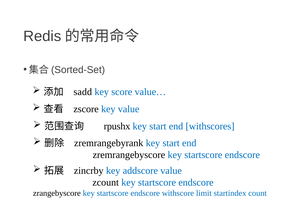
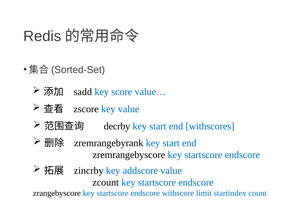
rpushx: rpushx -> decrby (117, 126)
